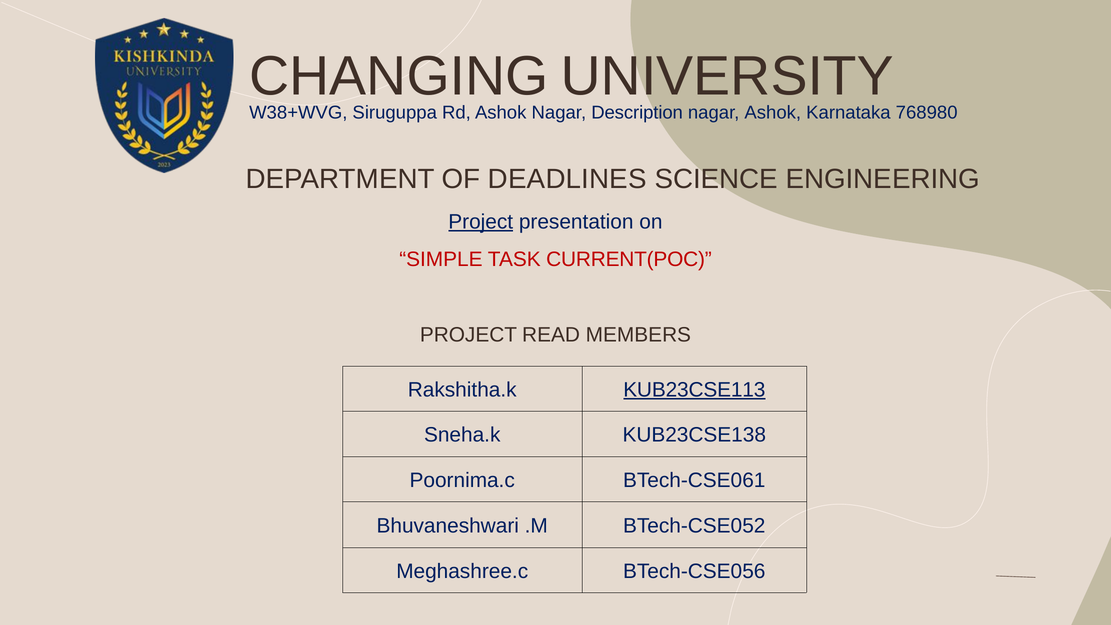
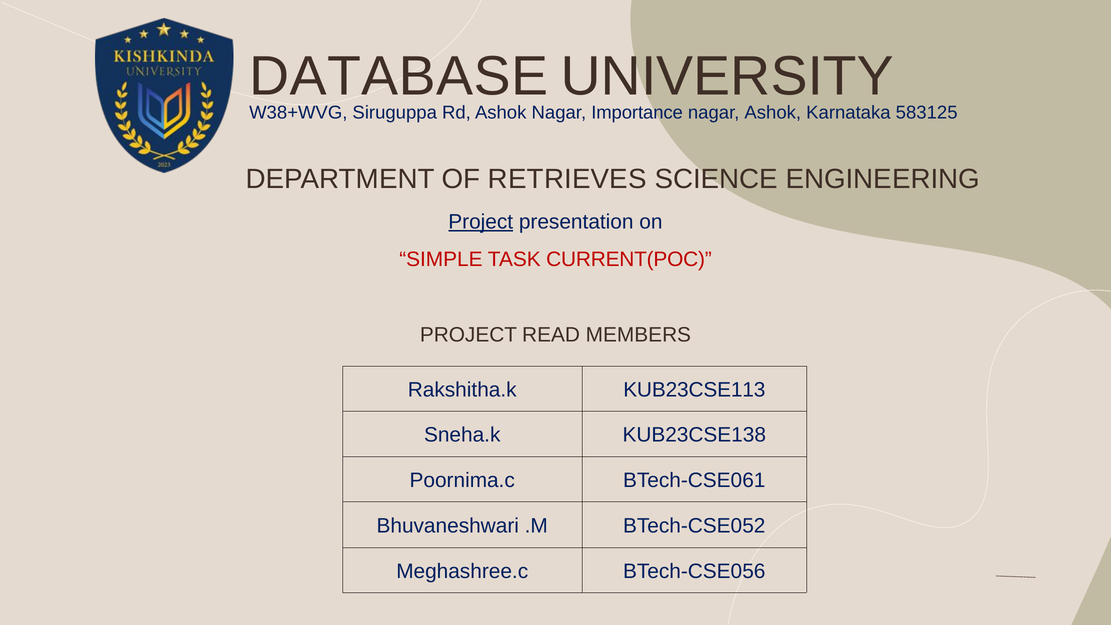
CHANGING: CHANGING -> DATABASE (399, 76)
Description: Description -> Importance (637, 113)
768980: 768980 -> 583125 (927, 113)
DEADLINES: DEADLINES -> RETRIEVES (567, 179)
KUB23CSE113 underline: present -> none (694, 390)
